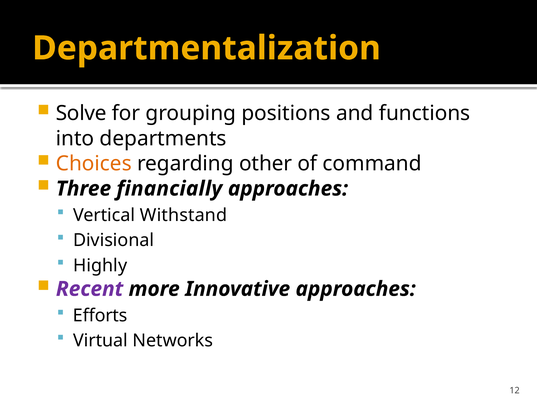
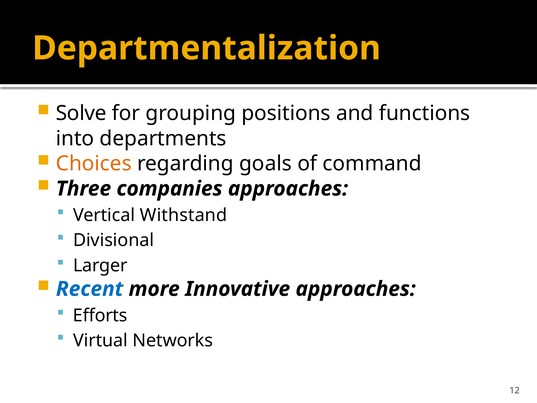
other: other -> goals (265, 163)
financially: financially -> companies (170, 189)
Highly: Highly -> Larger (100, 265)
Recent colour: purple -> blue (90, 289)
